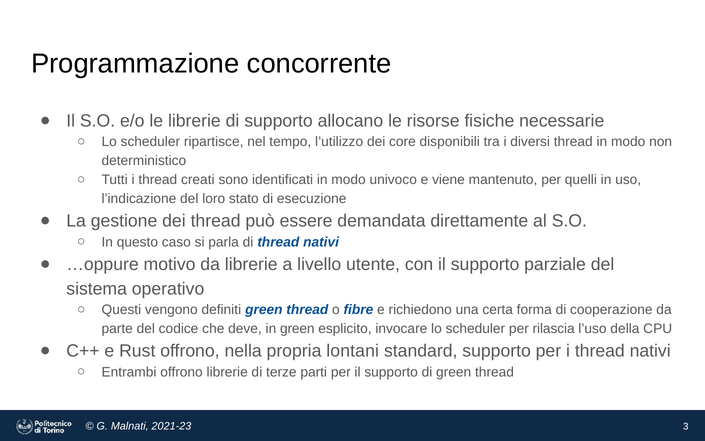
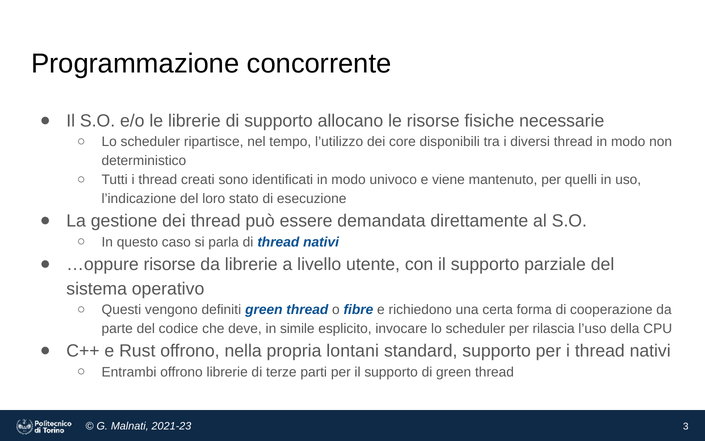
…oppure motivo: motivo -> risorse (170, 264)
in green: green -> simile (297, 328)
